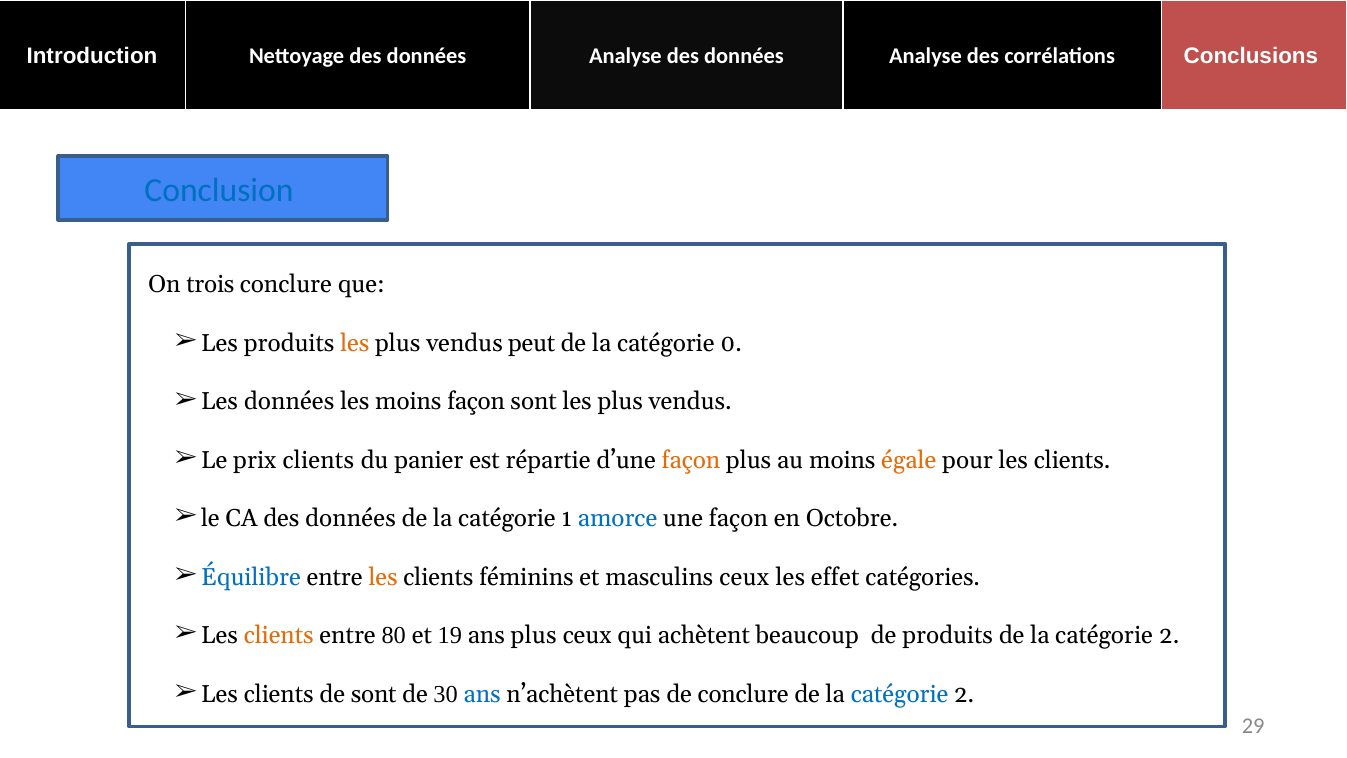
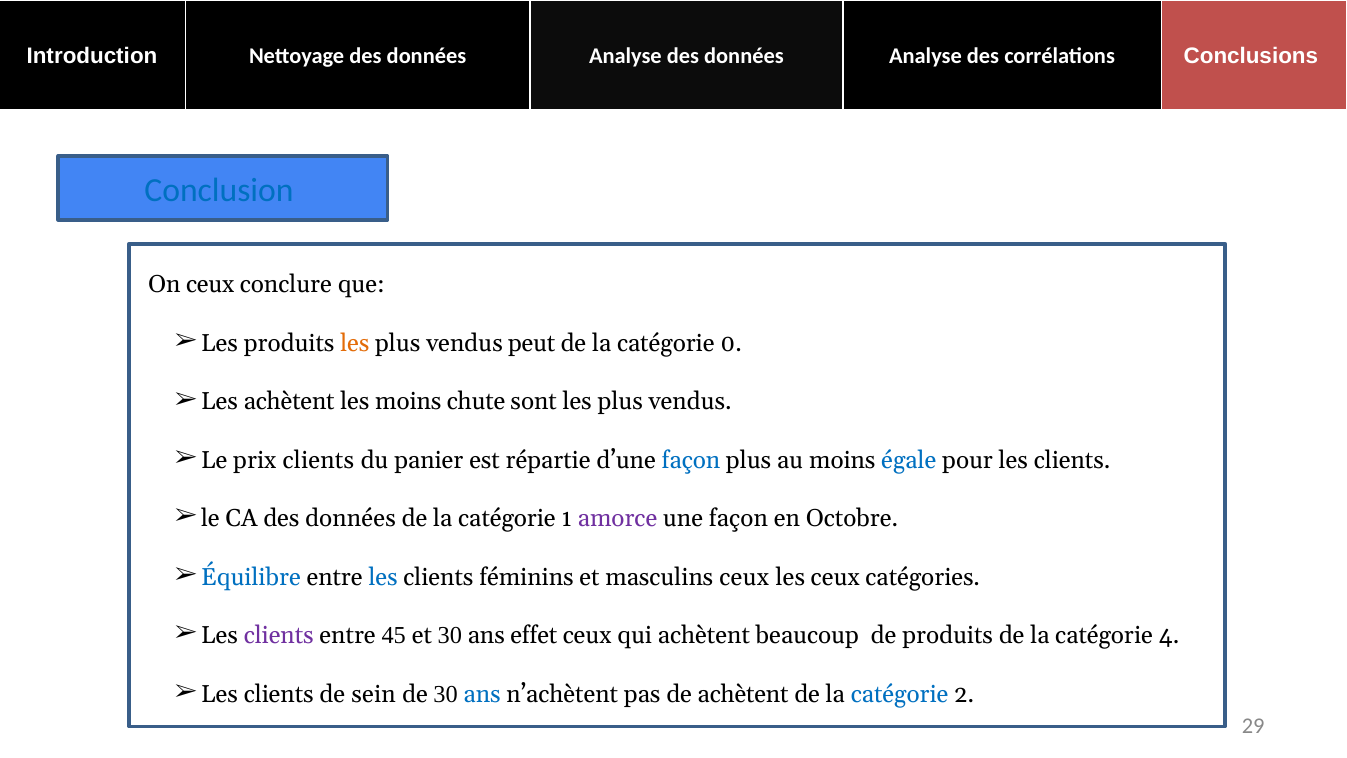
On trois: trois -> ceux (210, 285)
Les données: données -> achètent (289, 402)
moins façon: façon -> chute (476, 402)
façon colour: orange -> blue (691, 460)
égale colour: orange -> blue (909, 460)
amorce colour: blue -> purple (618, 518)
les colour: orange -> blue (383, 577)
les effet: effet -> ceux (835, 577)
clients colour: orange -> purple (279, 635)
80: 80 -> 45 (394, 635)
et 19: 19 -> 30 (450, 635)
ans plus: plus -> effet (534, 635)
2: 2 -> 4 (1169, 635)
de sont: sont -> sein (374, 694)
de conclure: conclure -> achètent (743, 694)
